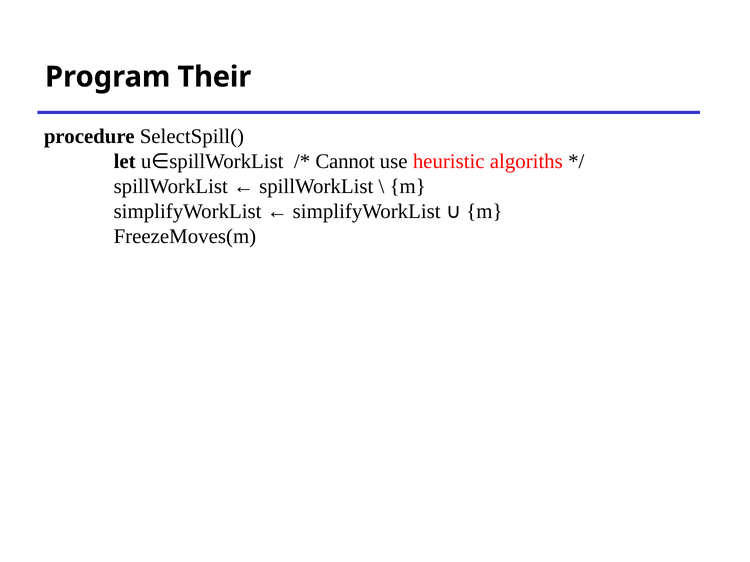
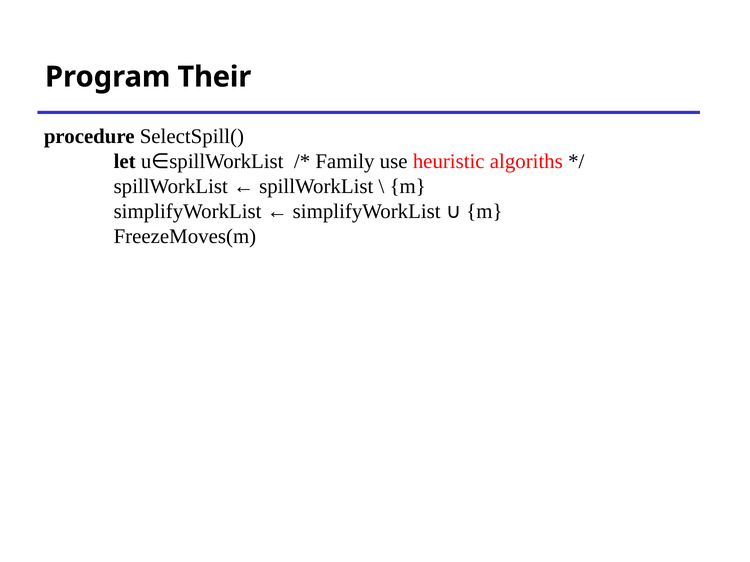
Cannot: Cannot -> Family (345, 161)
